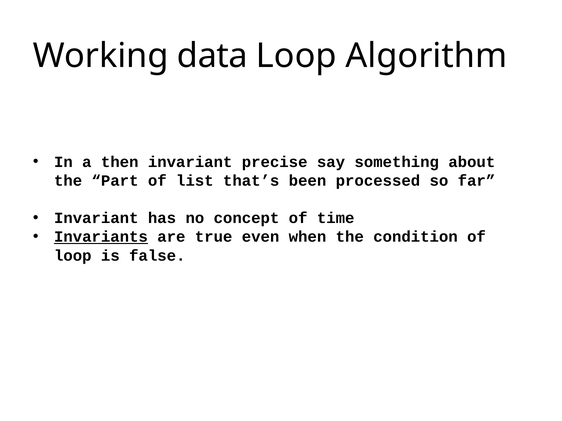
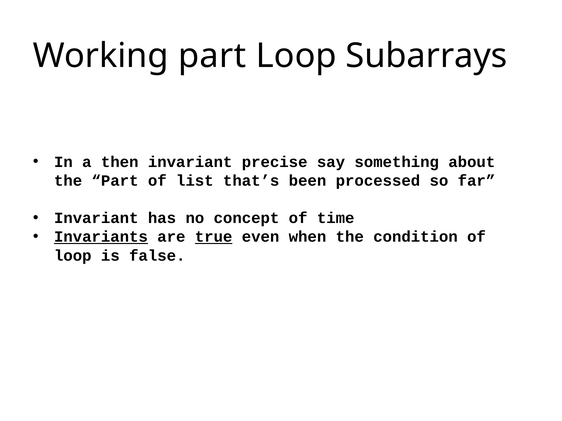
Working data: data -> part (212, 56)
Algorithm: Algorithm -> Subarrays (426, 56)
true underline: none -> present (214, 237)
